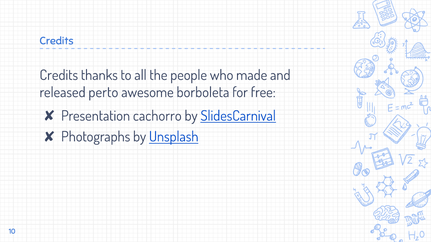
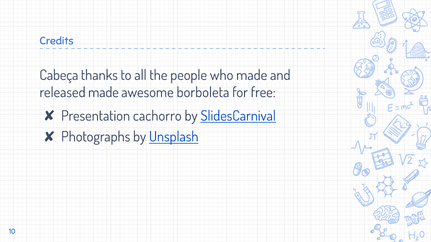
Credits: Credits -> Cabeça (59, 75)
released perto: perto -> made (103, 93)
